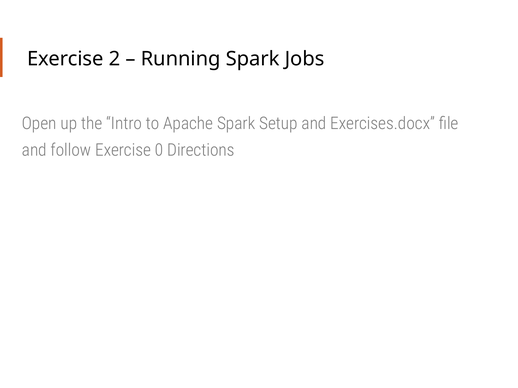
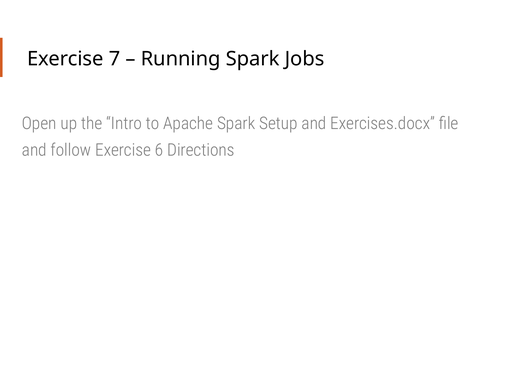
2: 2 -> 7 (114, 59)
0: 0 -> 6 (159, 150)
